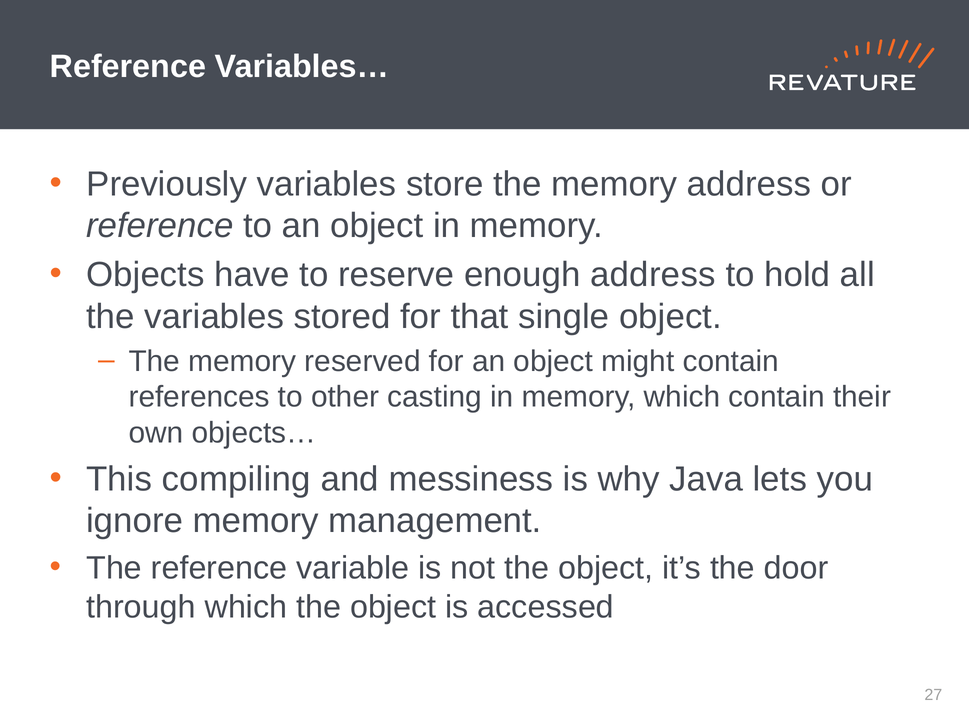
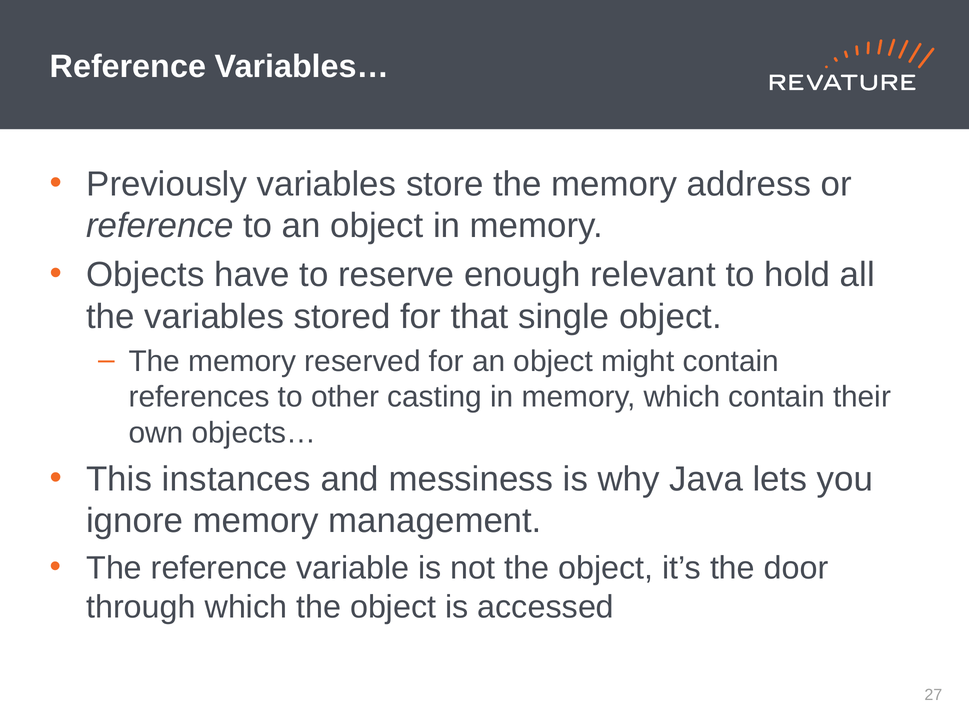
enough address: address -> relevant (653, 275)
compiling: compiling -> instances (236, 479)
